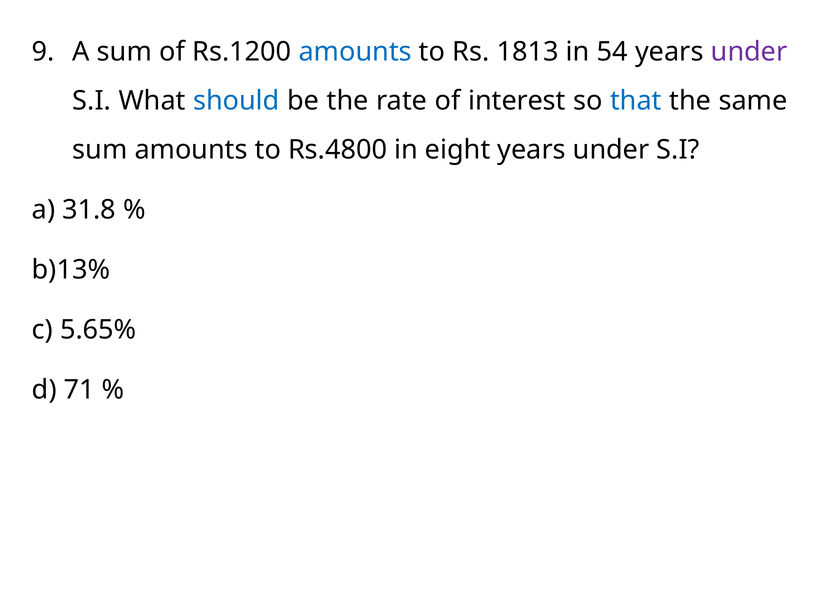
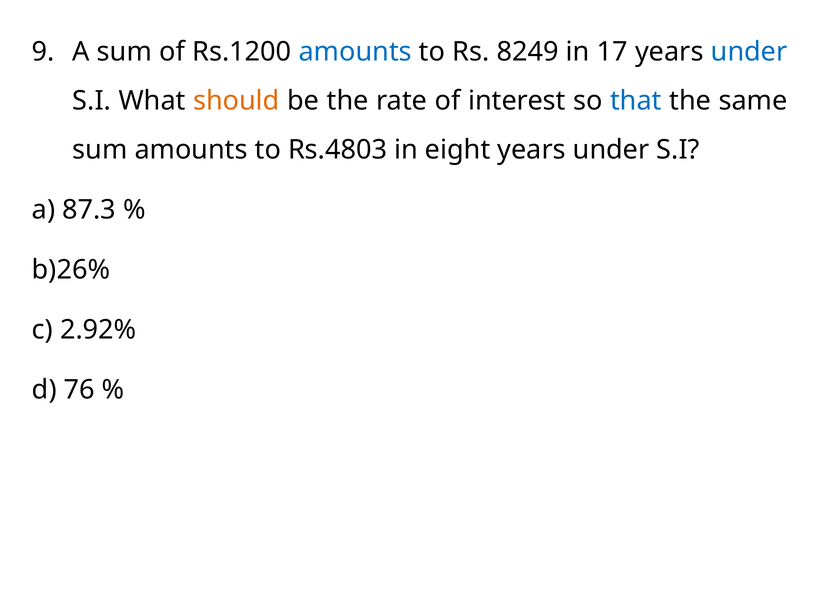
1813: 1813 -> 8249 (528, 52)
54: 54 -> 17 (612, 52)
under colour: purple -> blue (749, 52)
should colour: blue -> orange (236, 101)
Rs.4800: Rs.4800 -> Rs.4803 (338, 150)
31.8: 31.8 -> 87.3 (89, 210)
b)13%: b)13% -> b)26% (71, 270)
5.65%: 5.65% -> 2.92% (98, 330)
71: 71 -> 76 (79, 390)
